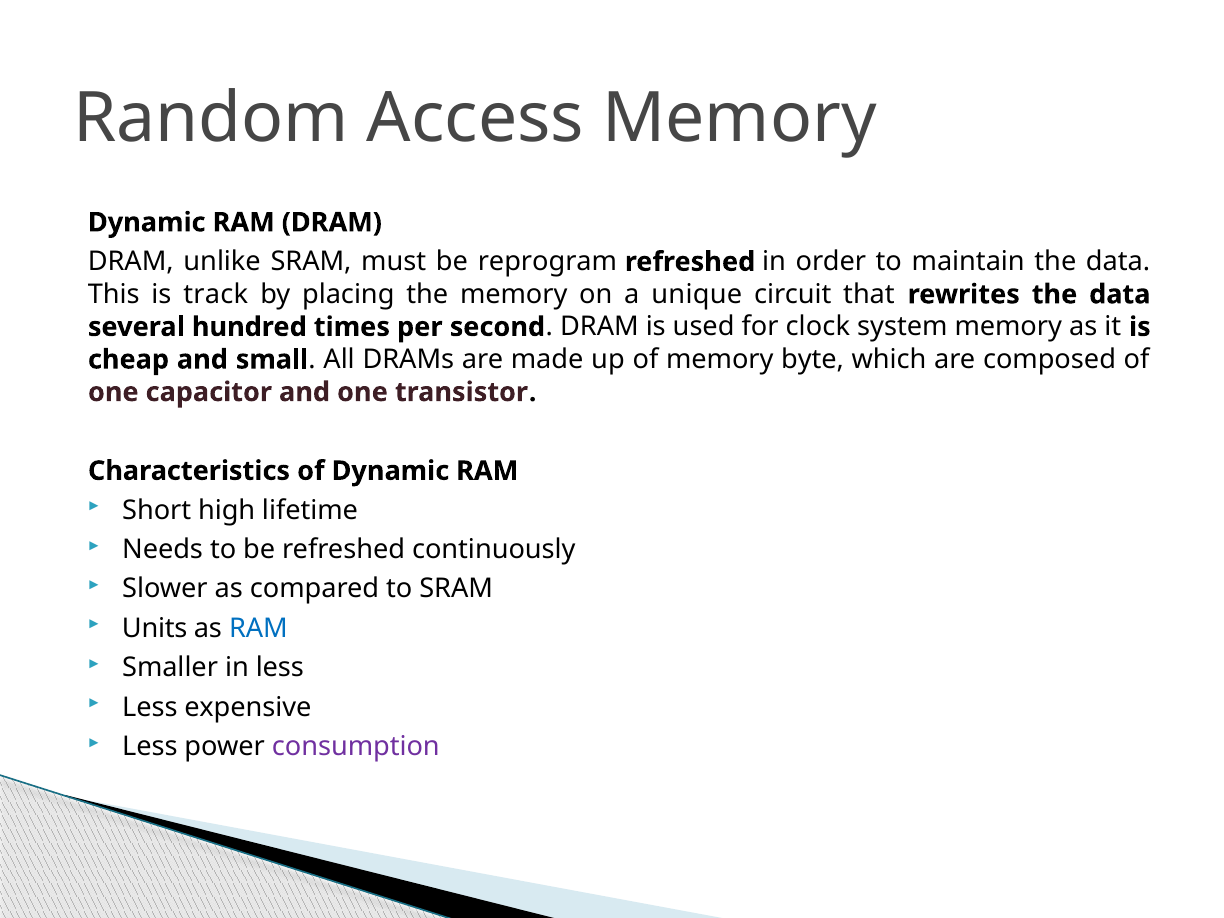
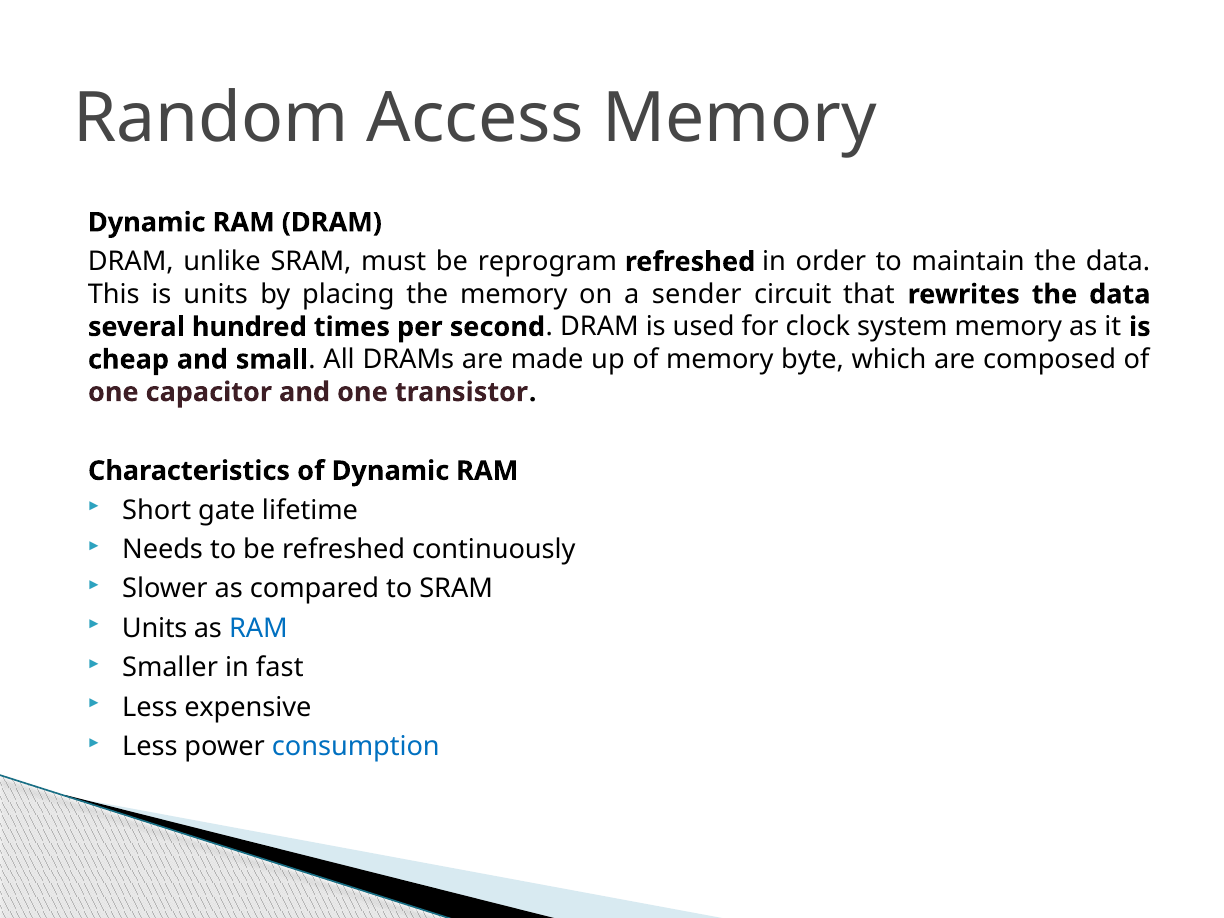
is track: track -> units (216, 294)
unique: unique -> sender (697, 294)
high: high -> gate (227, 510)
in less: less -> fast (280, 668)
consumption colour: purple -> blue (356, 746)
